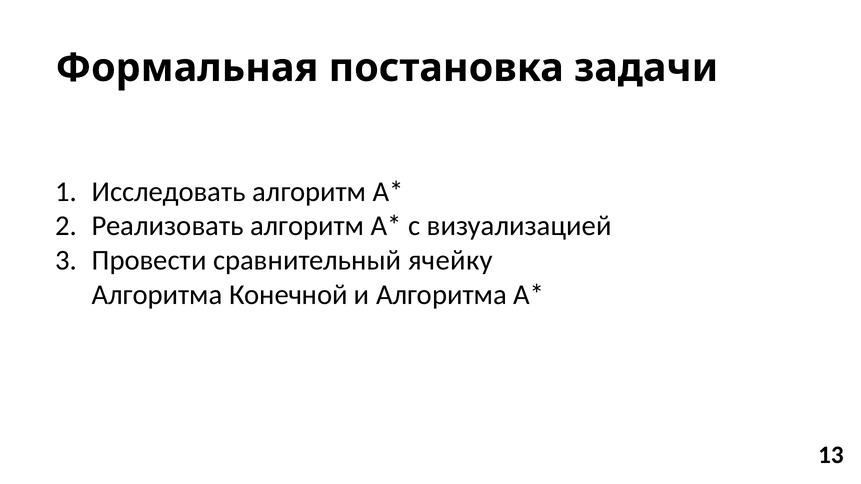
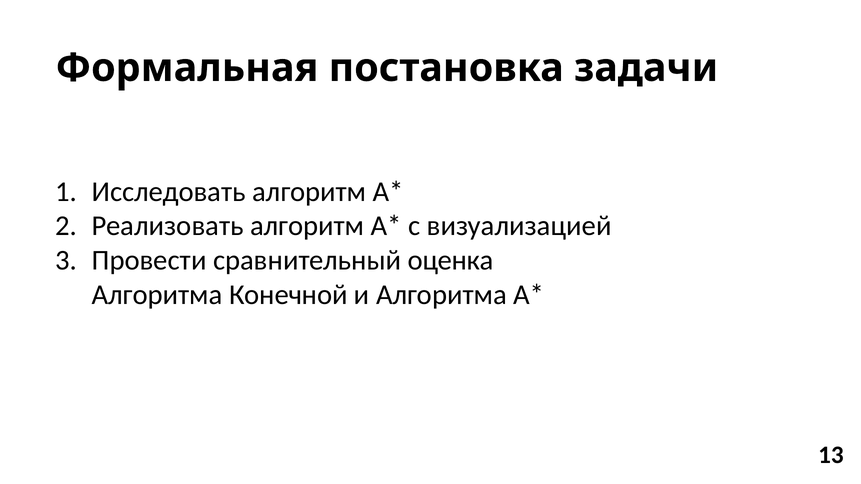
ячейку: ячейку -> оценка (451, 261)
